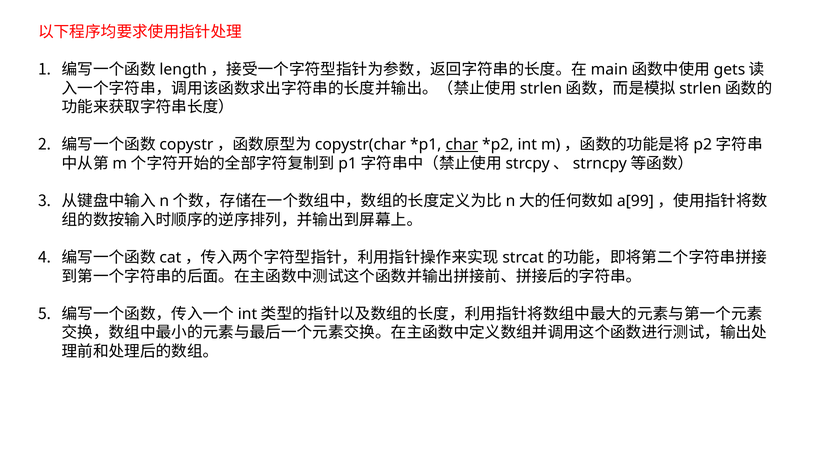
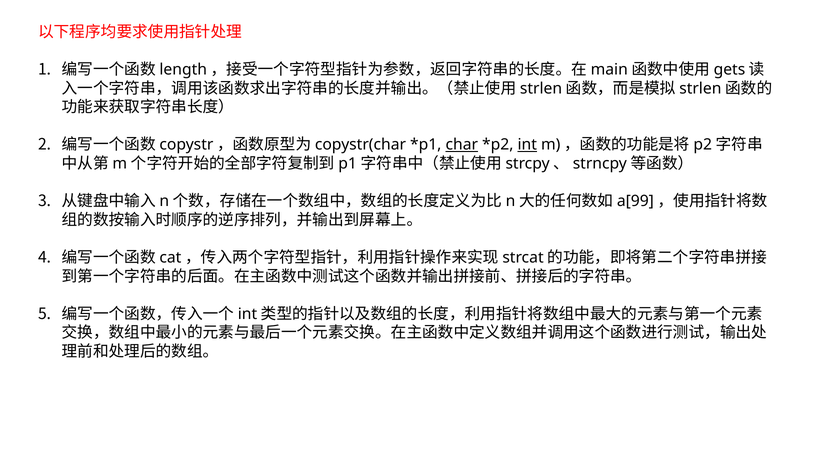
int underline: none -> present (527, 145)
